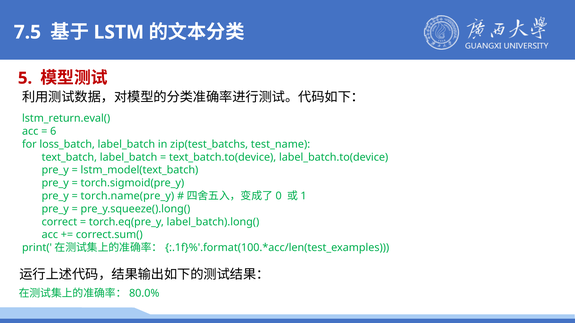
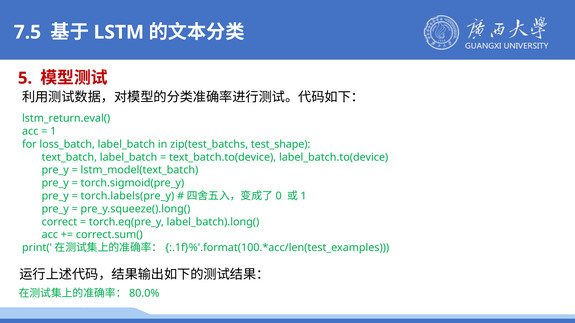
6: 6 -> 1 (53, 132)
test_name: test_name -> test_shape (281, 144)
torch.name(pre_y: torch.name(pre_y -> torch.labels(pre_y (127, 196)
